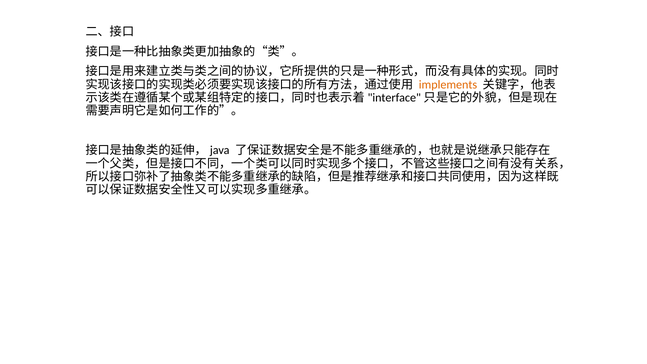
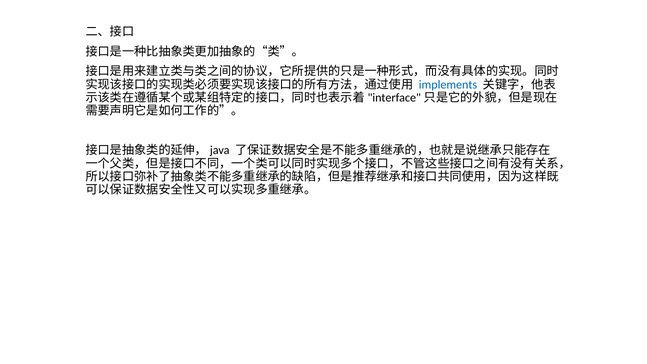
implements colour: orange -> blue (448, 85)
